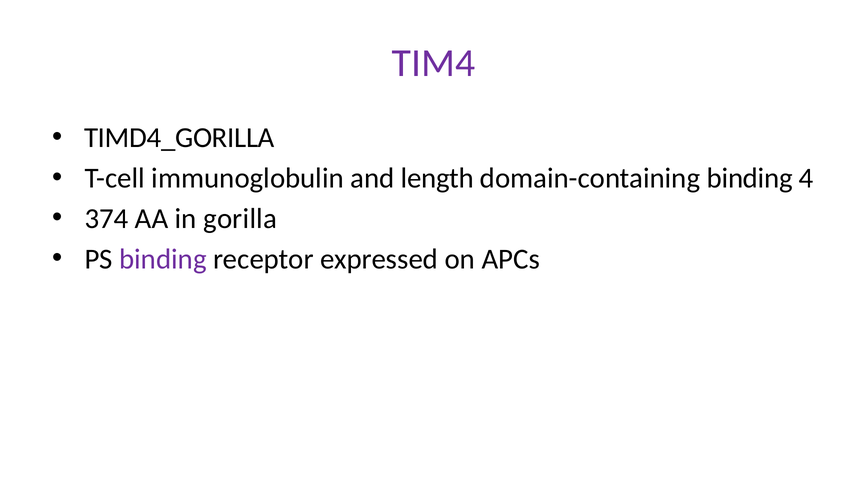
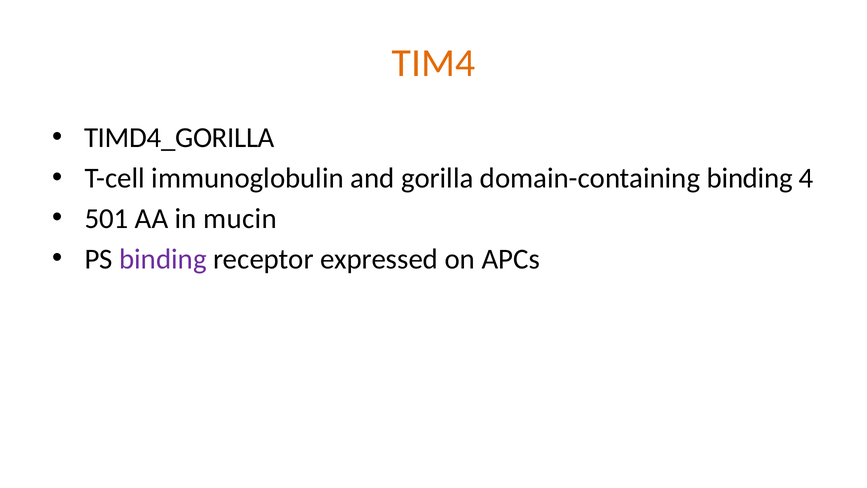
TIM4 colour: purple -> orange (433, 63)
length: length -> gorilla (437, 178)
374: 374 -> 501 (106, 218)
gorilla: gorilla -> mucin (240, 218)
